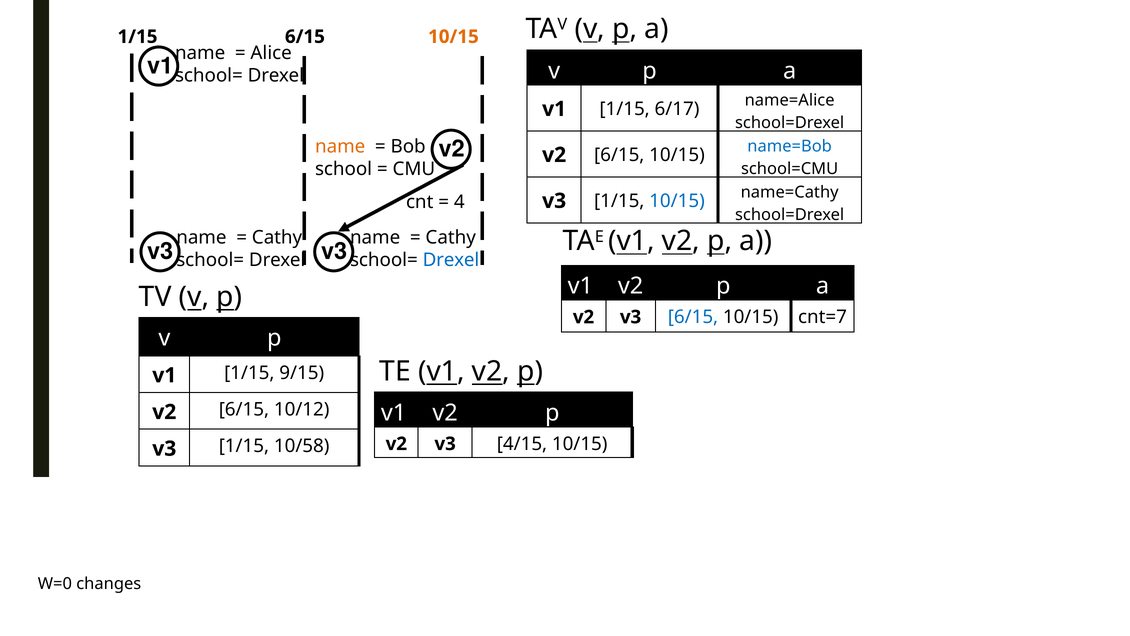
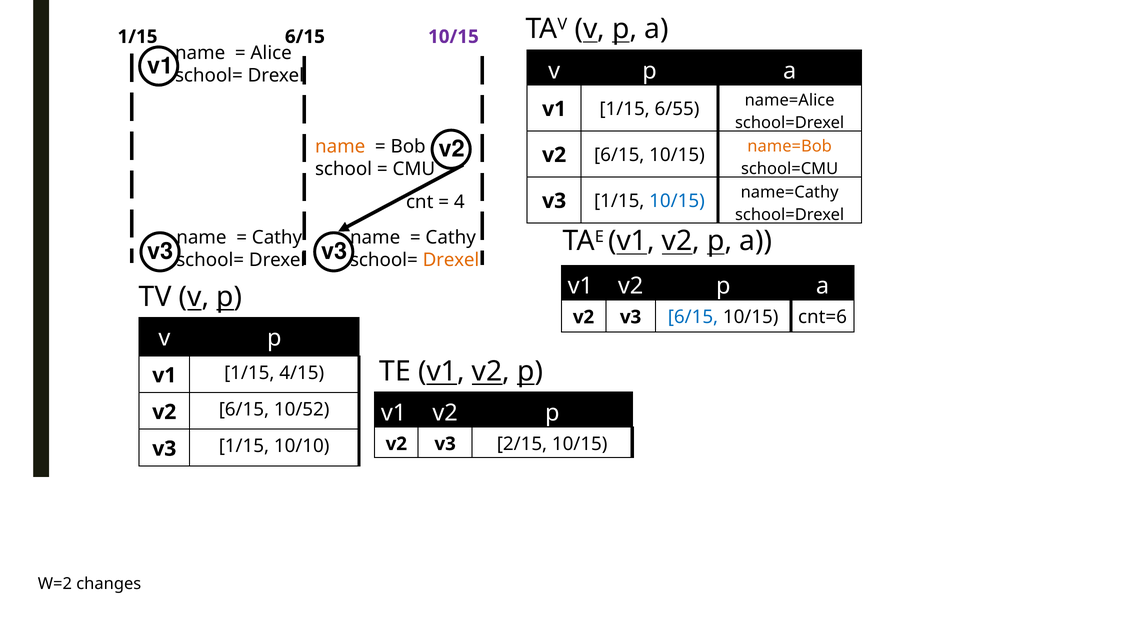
10/15 colour: orange -> purple (453, 37)
6/17: 6/17 -> 6/55 (677, 109)
name=Bob colour: blue -> orange (790, 146)
Drexel colour: blue -> orange (451, 260)
cnt=7: cnt=7 -> cnt=6 (823, 317)
9/15: 9/15 -> 4/15 (302, 373)
10/12: 10/12 -> 10/52 (302, 409)
4/15: 4/15 -> 2/15 (522, 444)
10/58: 10/58 -> 10/10 (302, 446)
W=0: W=0 -> W=2 (55, 583)
